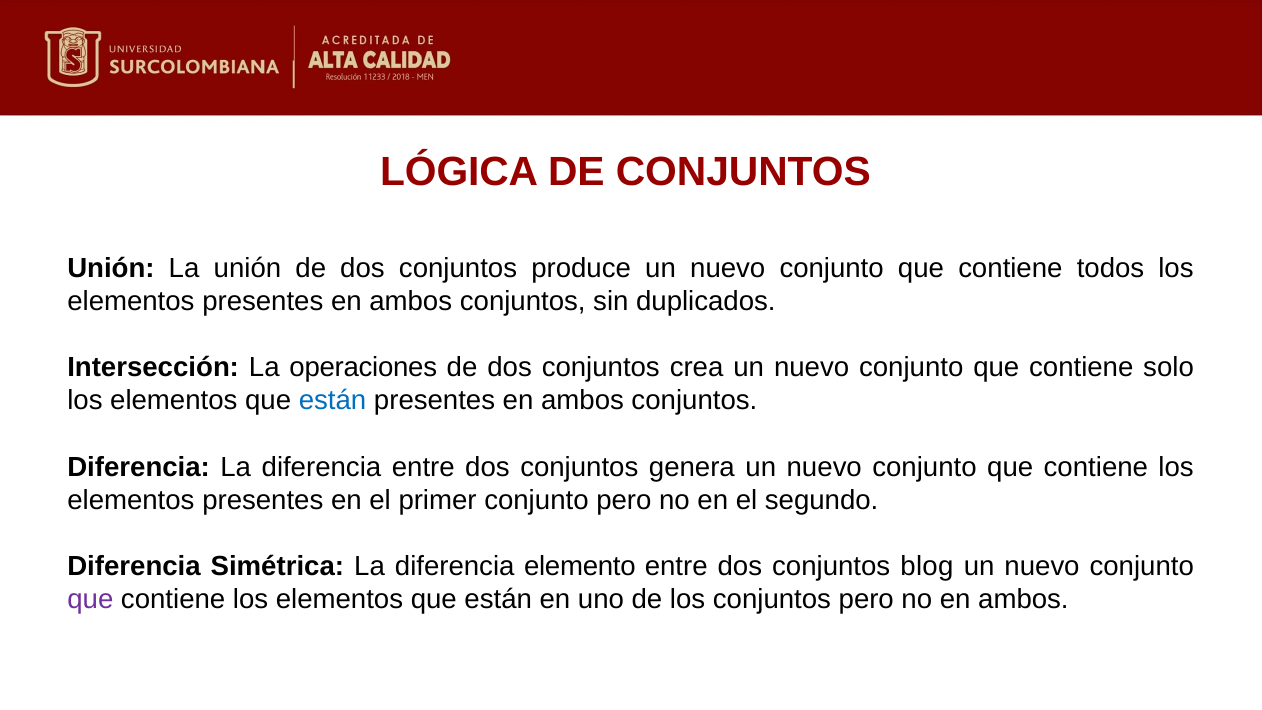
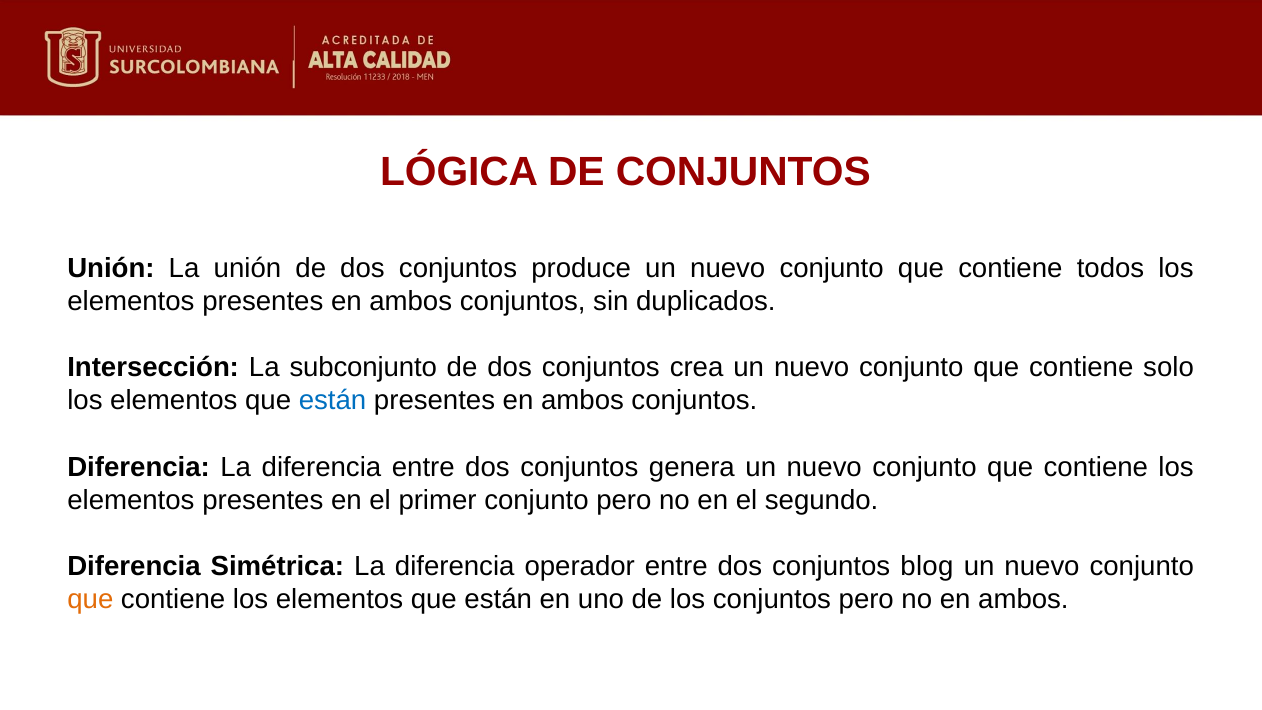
operaciones: operaciones -> subconjunto (363, 368)
elemento: elemento -> operador (580, 566)
que colour: purple -> orange (90, 599)
